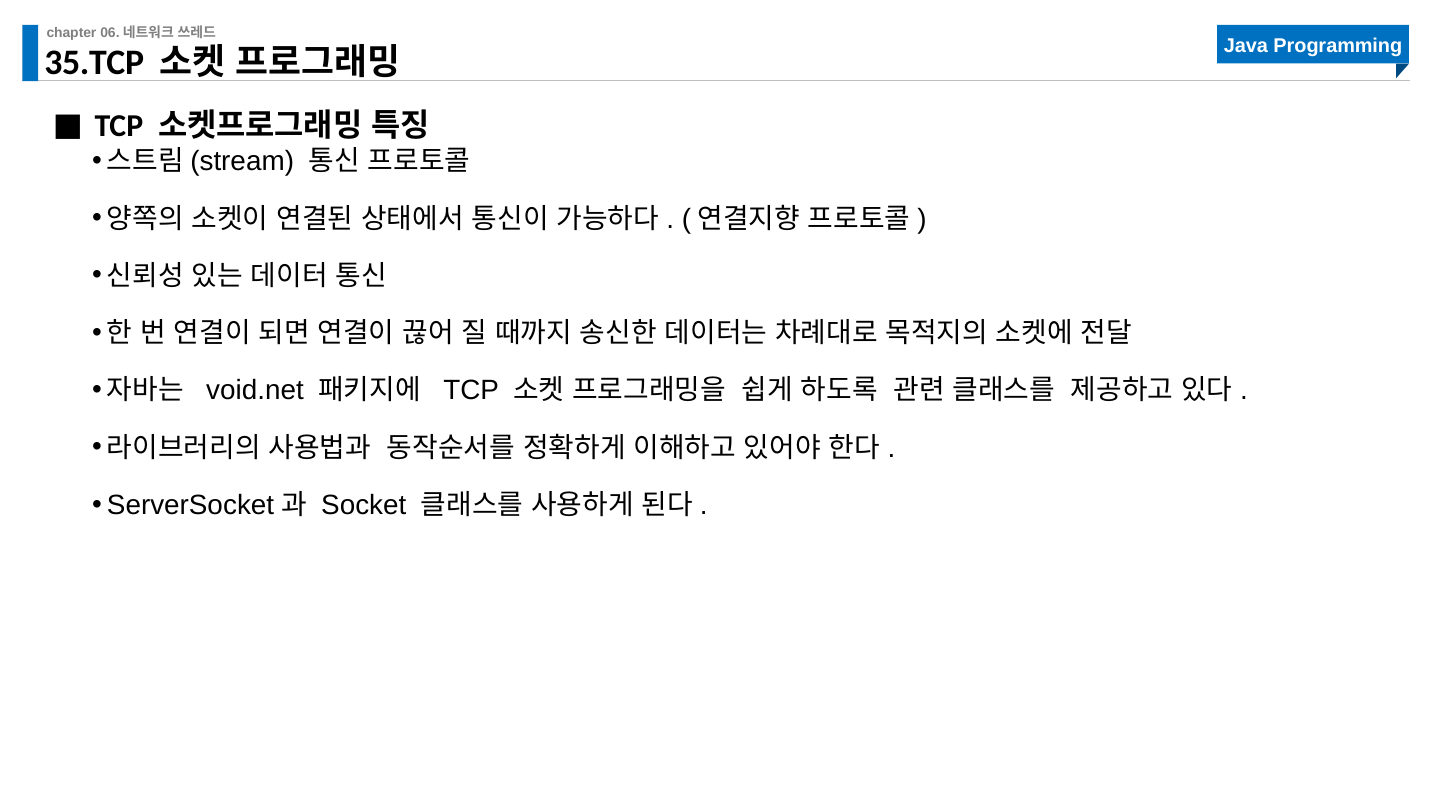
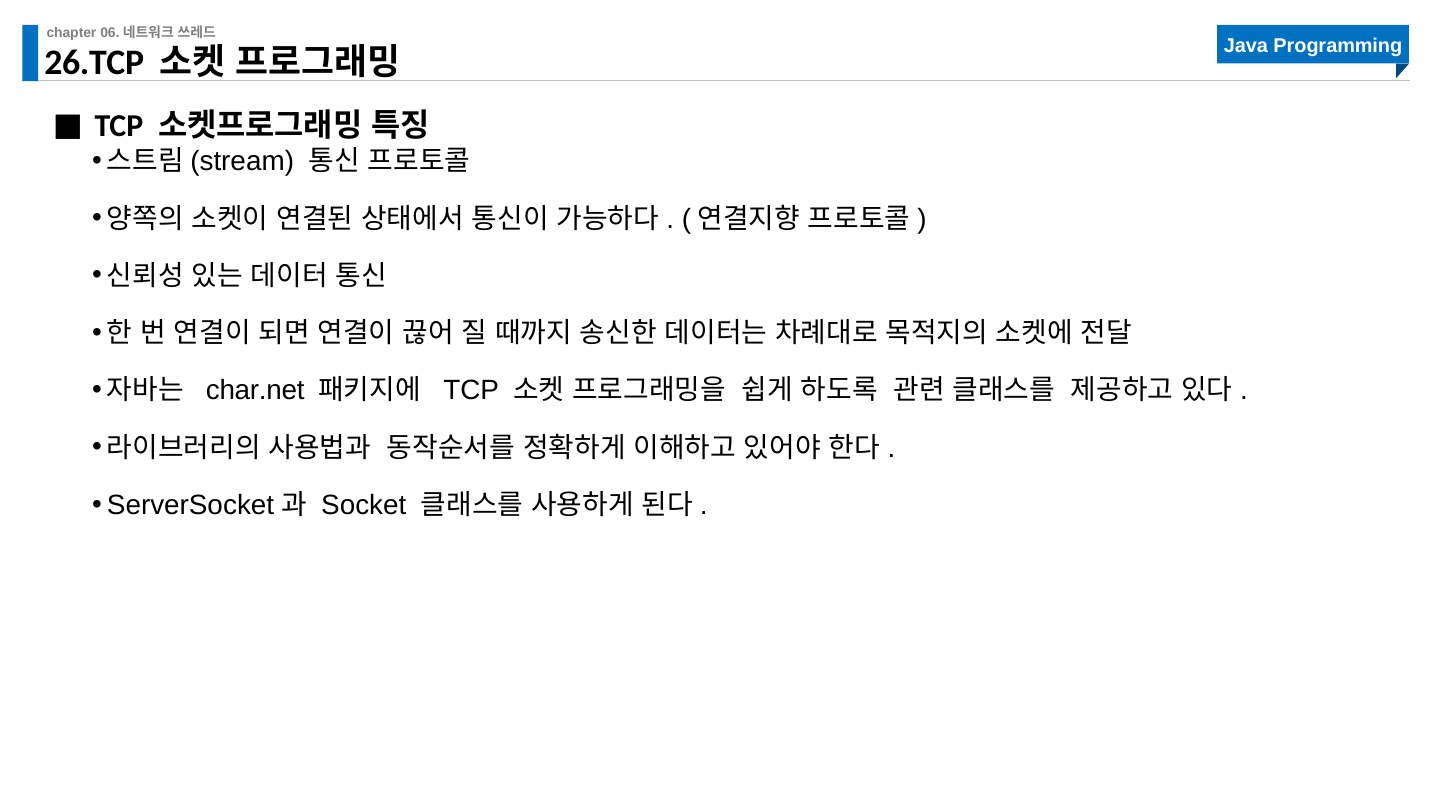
35.TCP: 35.TCP -> 26.TCP (94, 62)
void.net: void.net -> char.net (255, 391)
